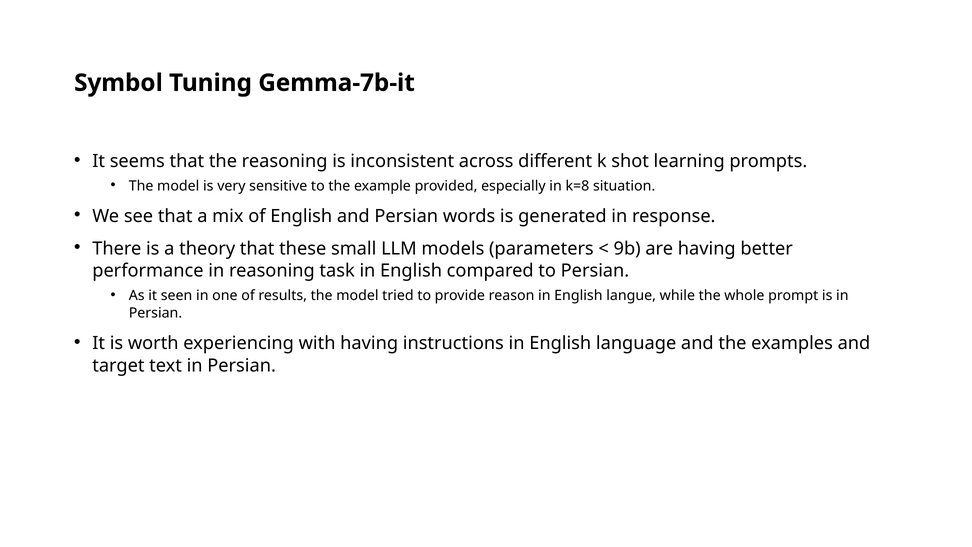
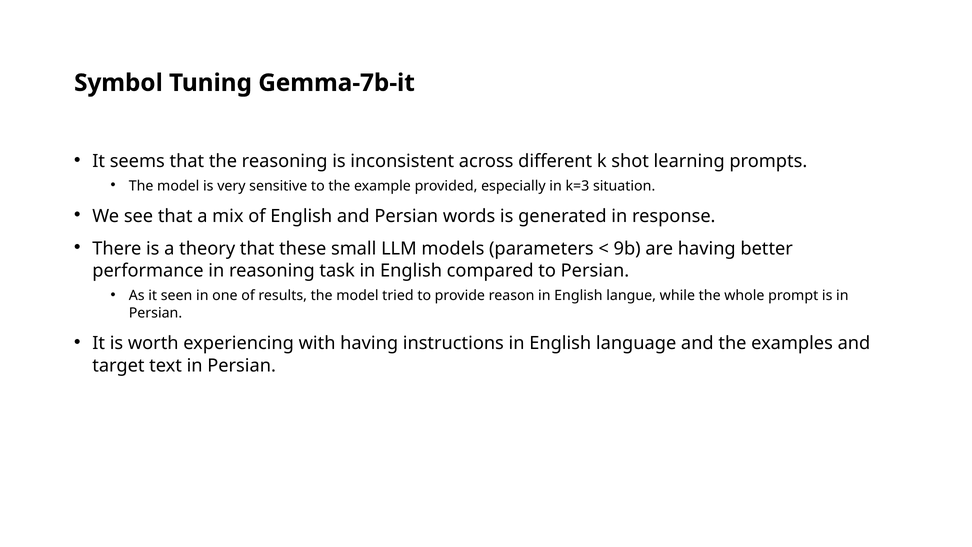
k=8: k=8 -> k=3 (577, 186)
